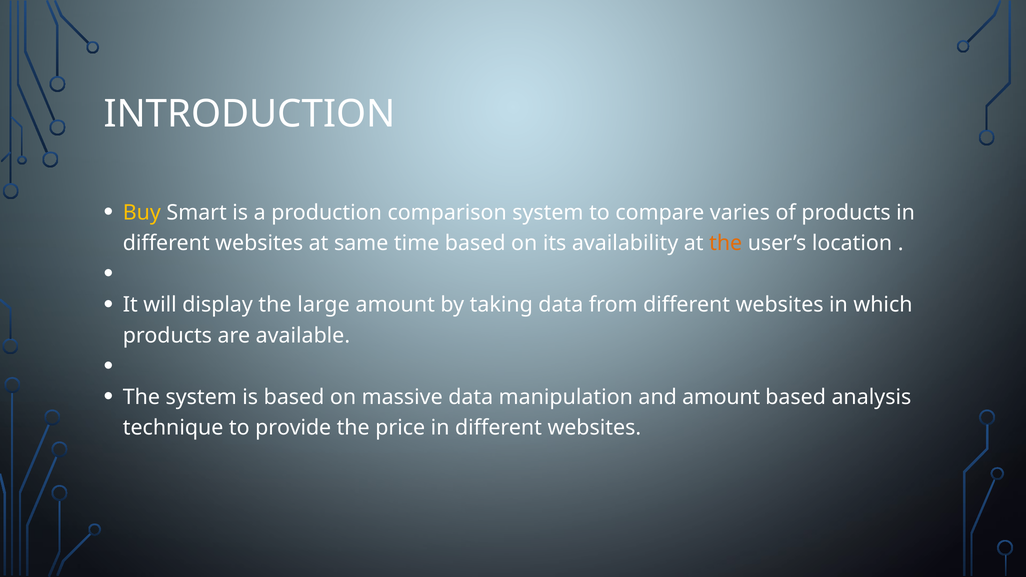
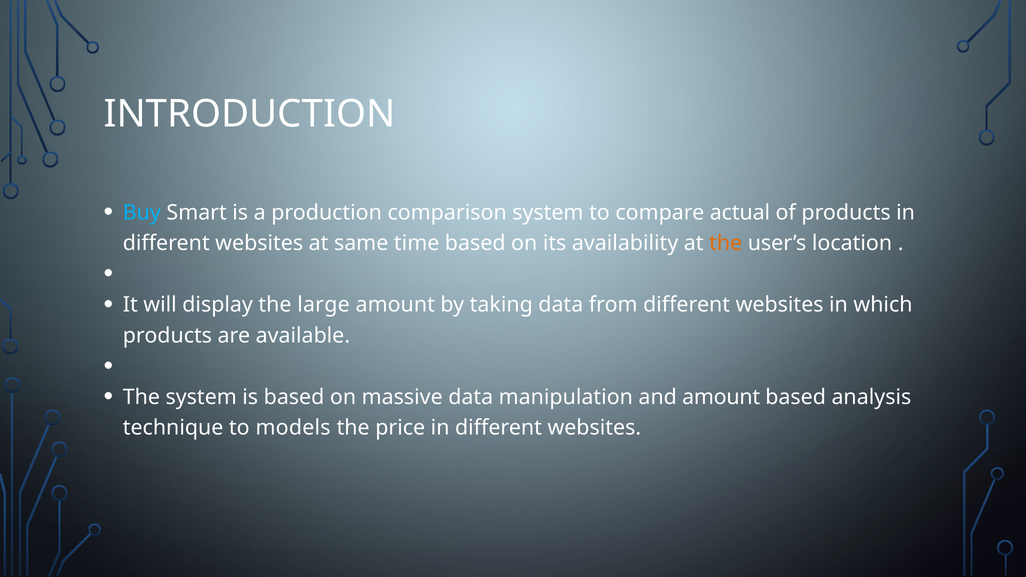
Buy colour: yellow -> light blue (142, 213)
varies: varies -> actual (740, 213)
provide: provide -> models (293, 428)
